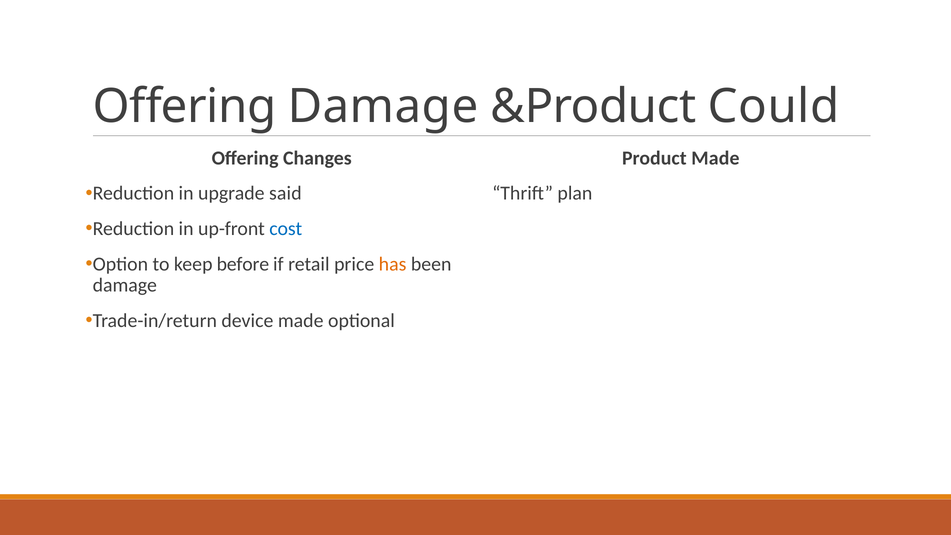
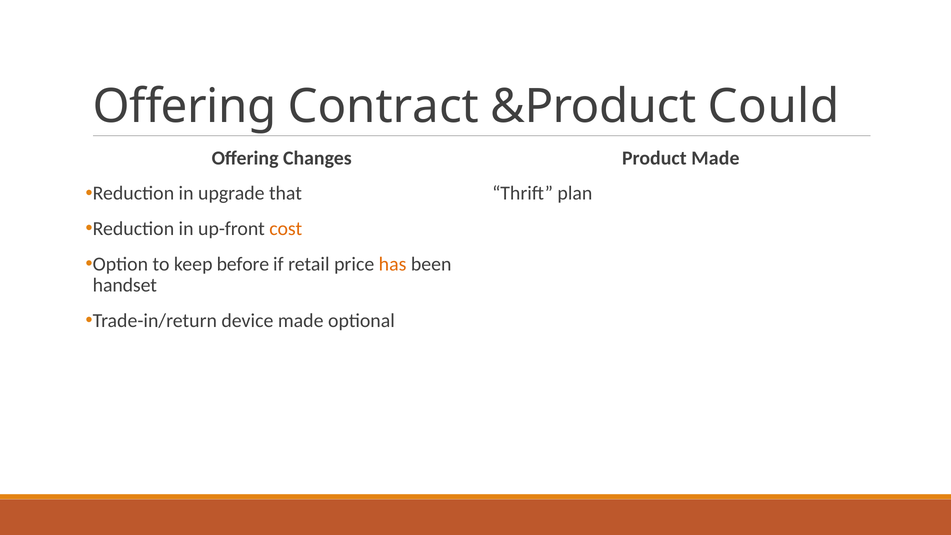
Offering Damage: Damage -> Contract (383, 107)
said: said -> that (285, 193)
cost colour: blue -> orange (286, 229)
damage: damage -> handset (125, 285)
